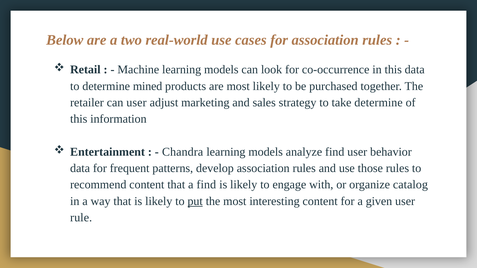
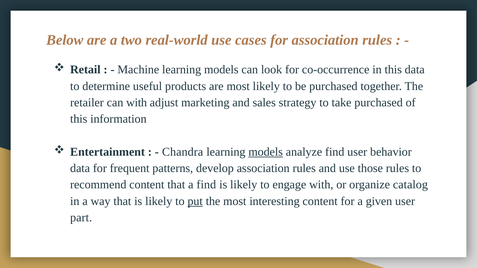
mined: mined -> useful (148, 86)
can user: user -> with (137, 103)
take determine: determine -> purchased (379, 103)
models underline: none -> present (266, 152)
rule: rule -> part (81, 218)
